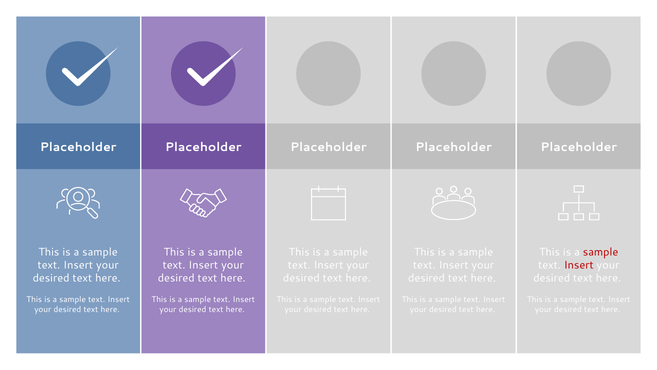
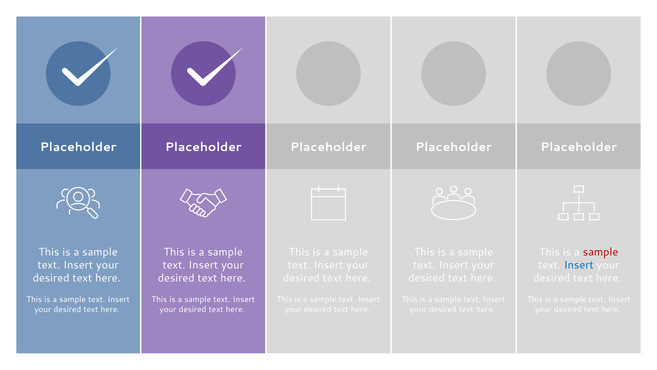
Insert colour: red -> blue (579, 265)
